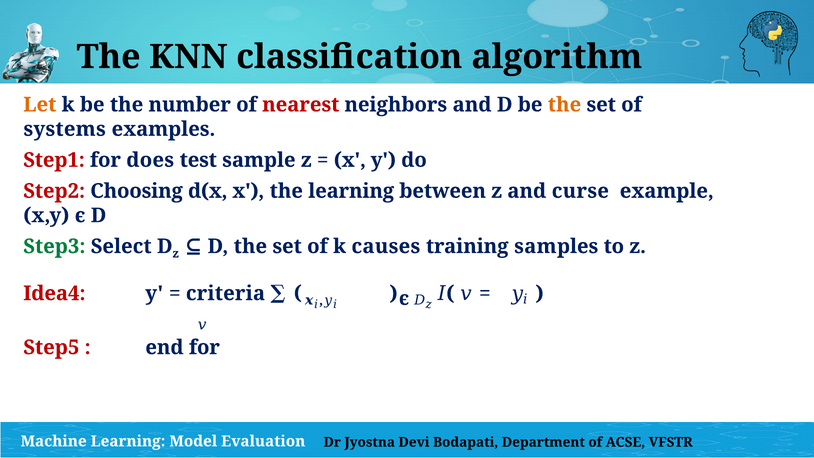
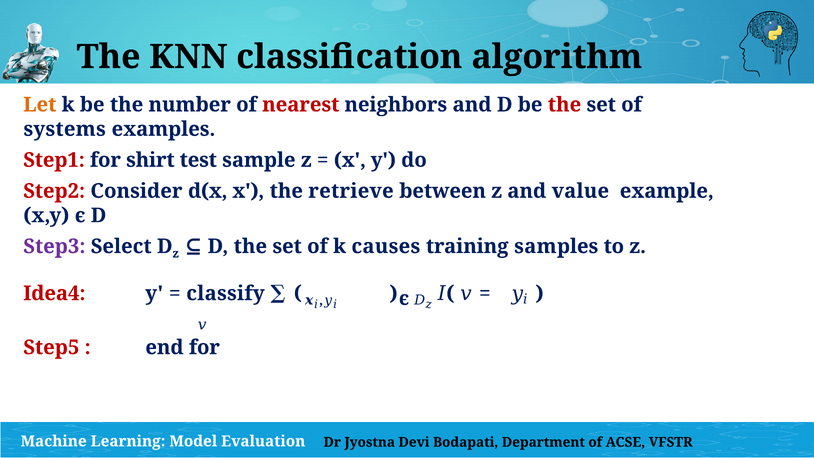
the colour: orange -> red (565, 105)
does: does -> shirt (150, 160)
Choosing: Choosing -> Consider (136, 191)
the learning: learning -> retrieve (351, 191)
curse: curse -> value (580, 191)
Step3 colour: green -> purple (54, 246)
criteria: criteria -> classify (225, 293)
